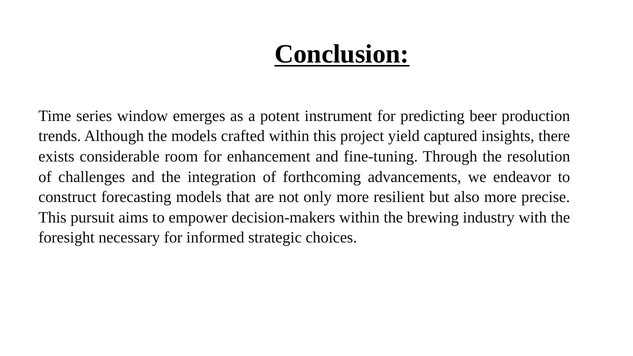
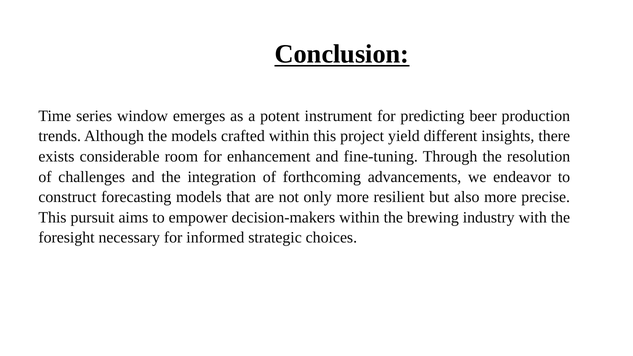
captured: captured -> different (451, 136)
